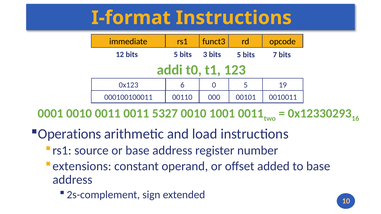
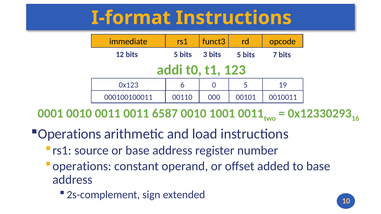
5327: 5327 -> 6587 (165, 114)
extensions: extensions -> operations (82, 166)
